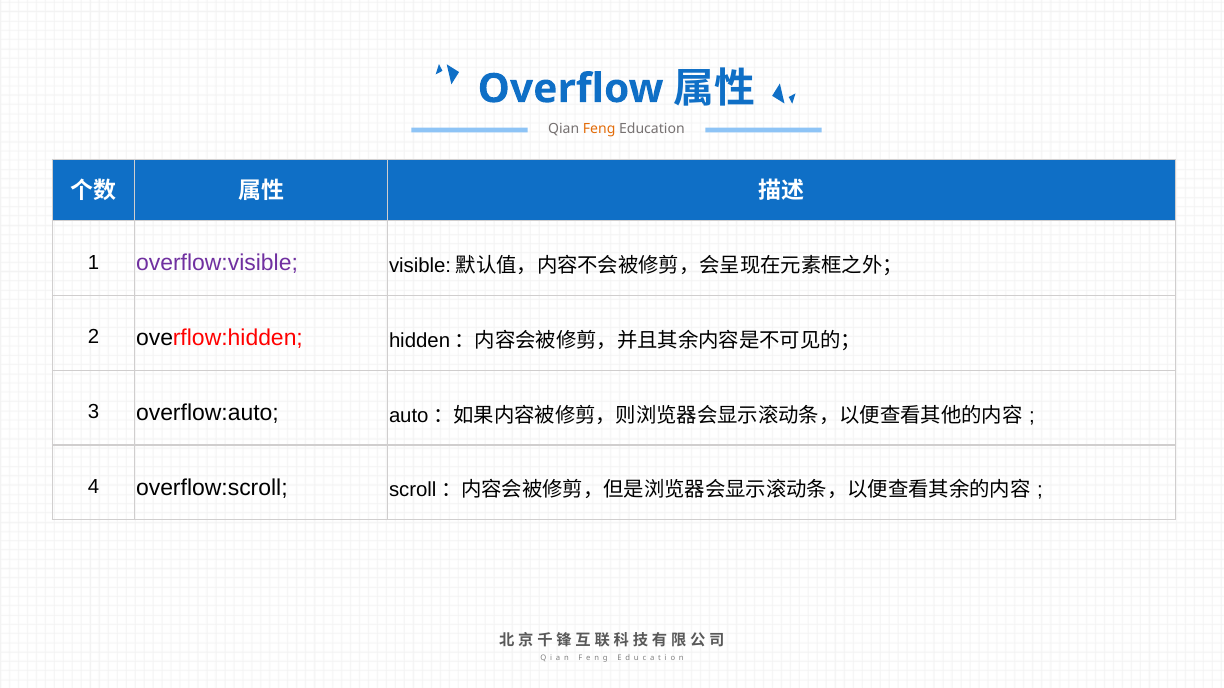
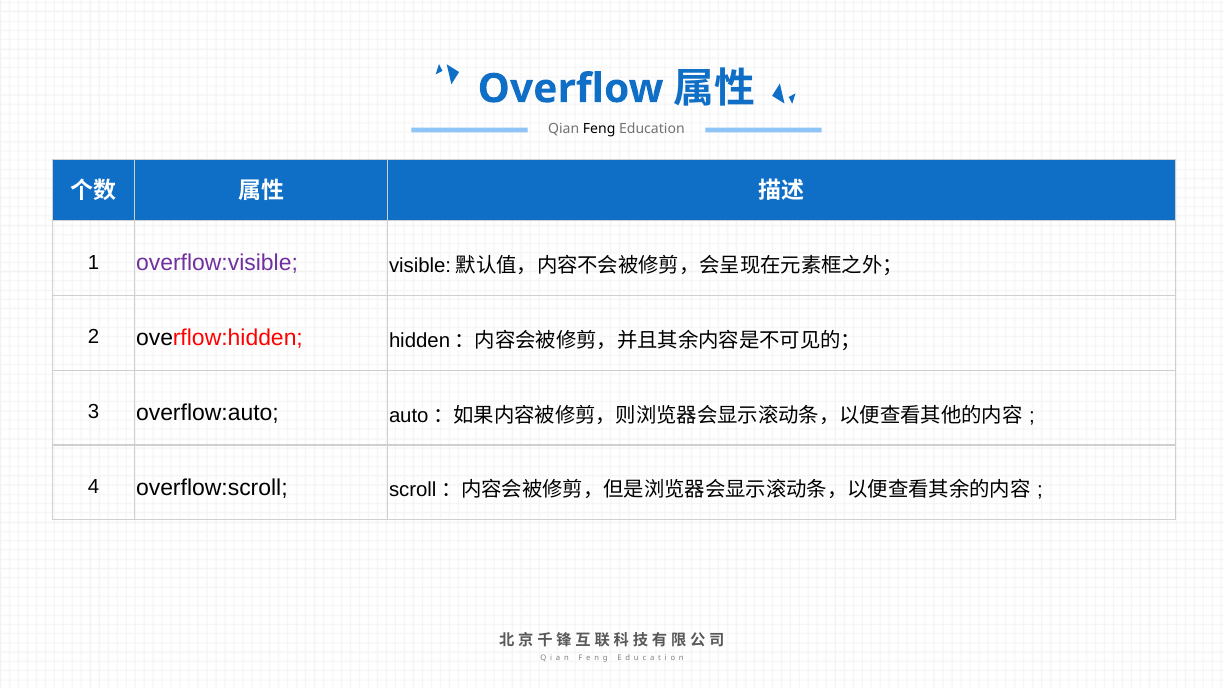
Feng colour: orange -> black (599, 129)
